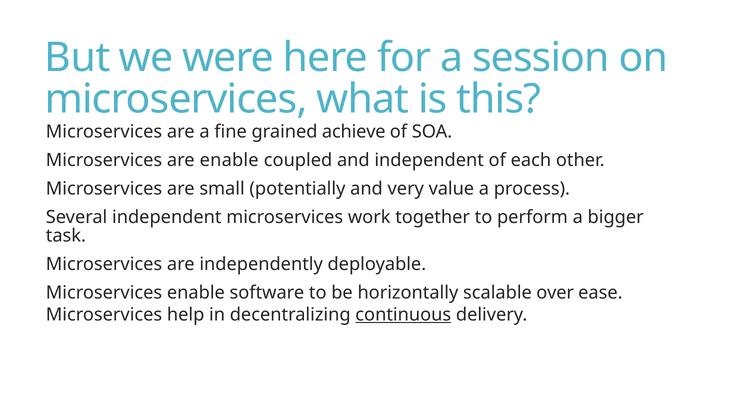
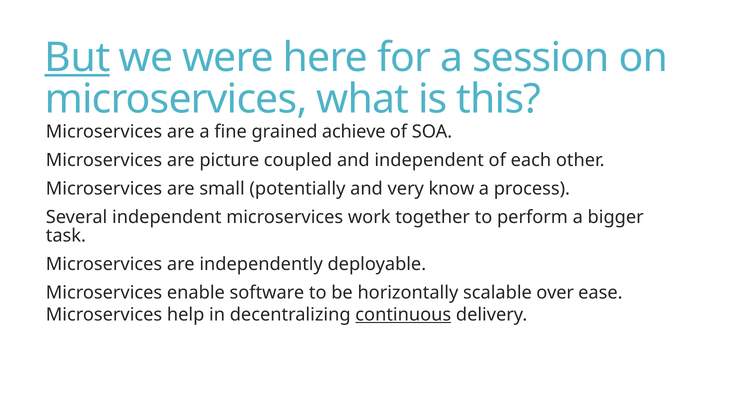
But underline: none -> present (77, 58)
are enable: enable -> picture (229, 160)
value: value -> know (451, 189)
